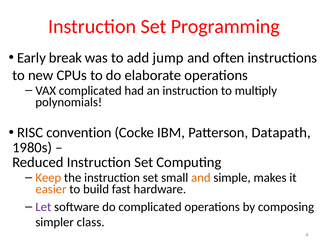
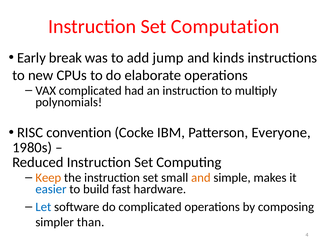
Programming: Programming -> Computation (225, 26)
often: often -> kinds (229, 58)
Datapath: Datapath -> Everyone (281, 133)
easier colour: orange -> blue (51, 189)
Let colour: purple -> blue (43, 207)
class: class -> than (91, 222)
